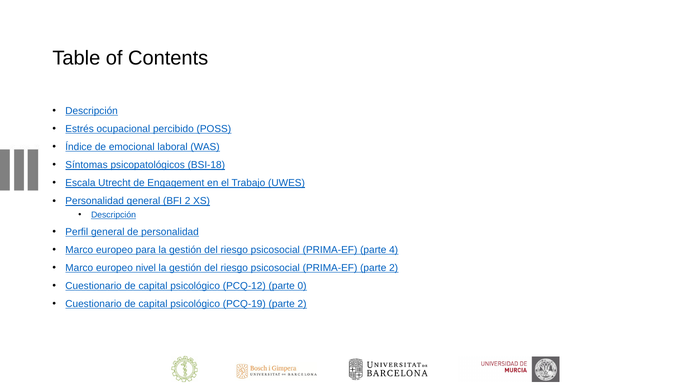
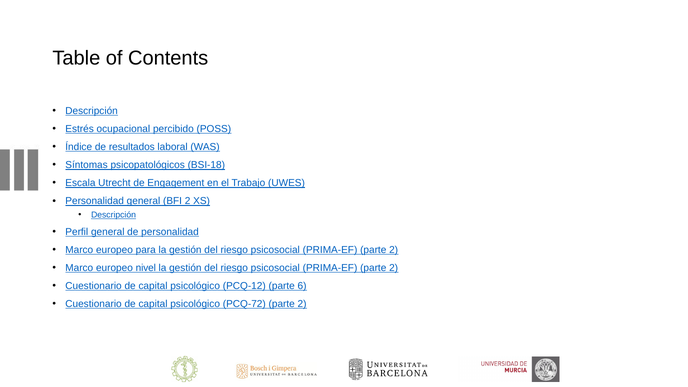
emocional: emocional -> resultados (132, 147)
4: 4 -> 2 (394, 250)
0: 0 -> 6 (302, 286)
PCQ-19: PCQ-19 -> PCQ-72 (244, 304)
